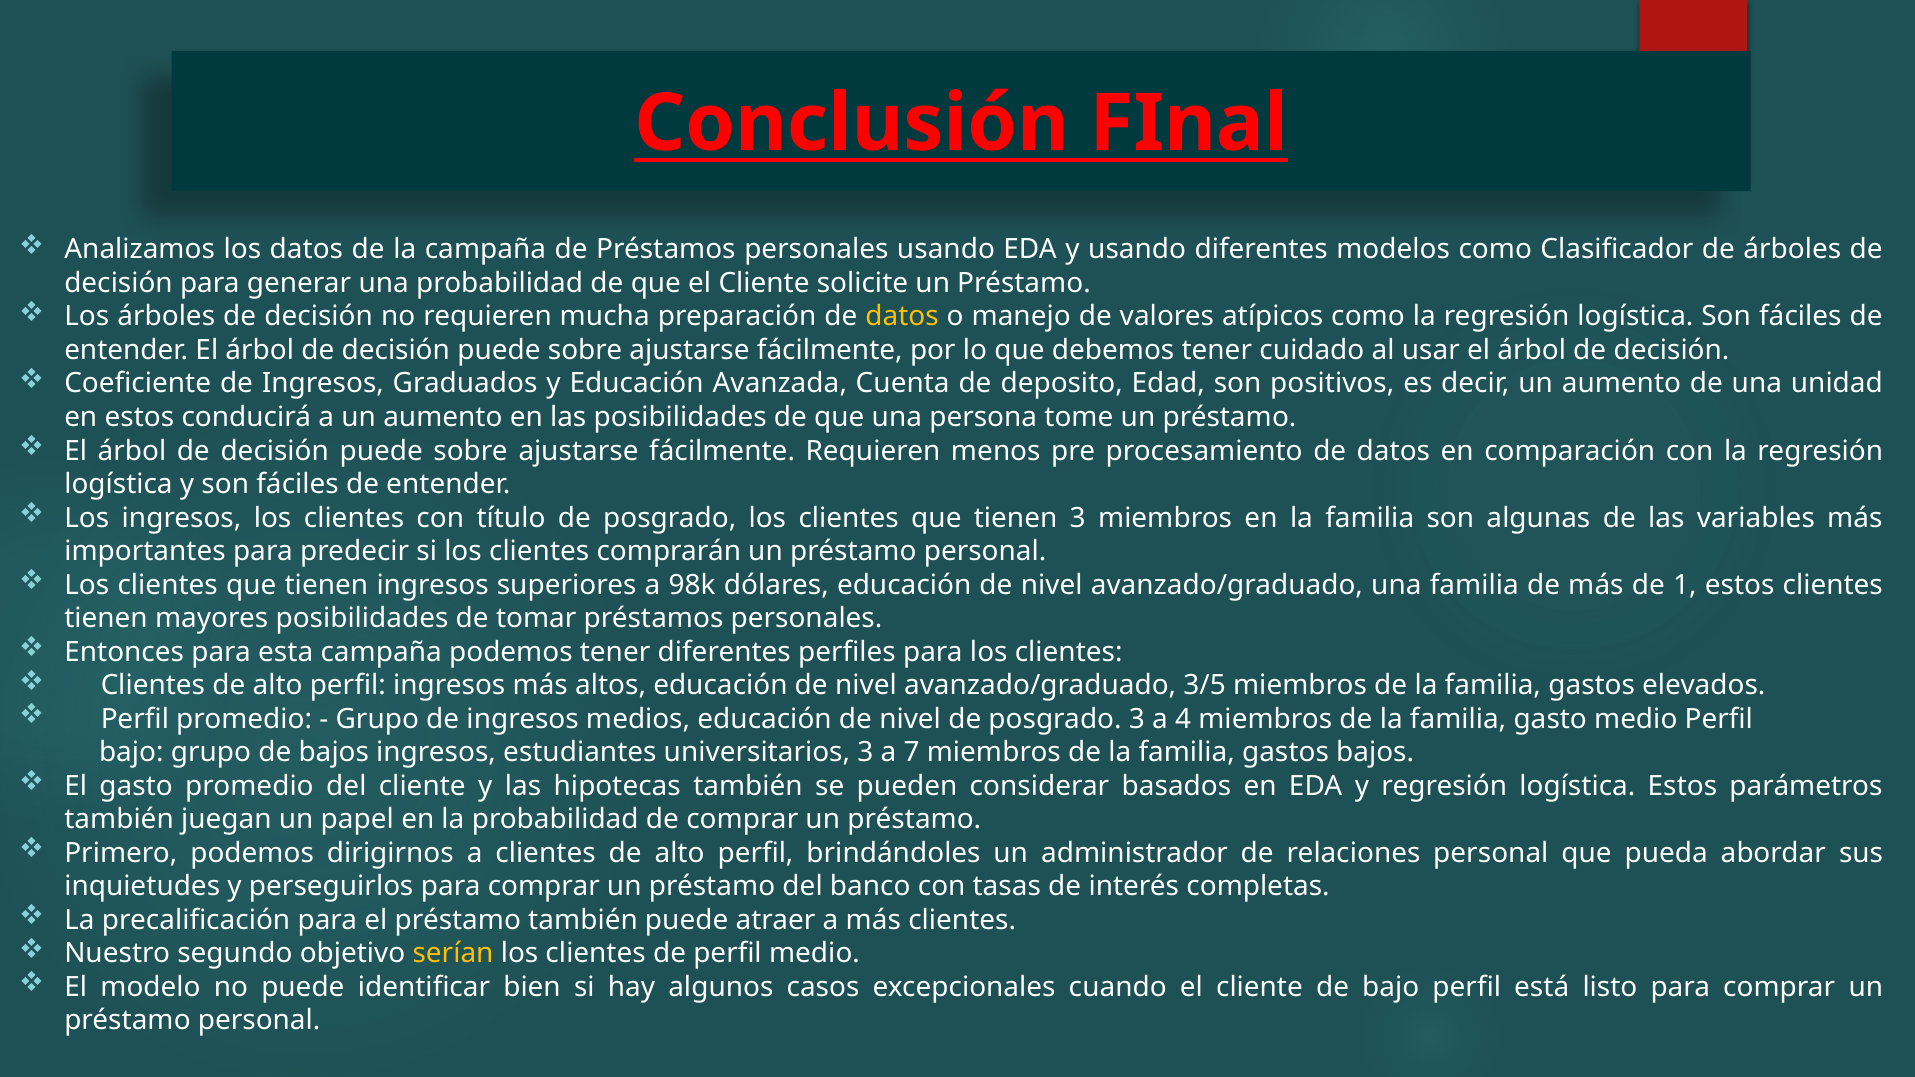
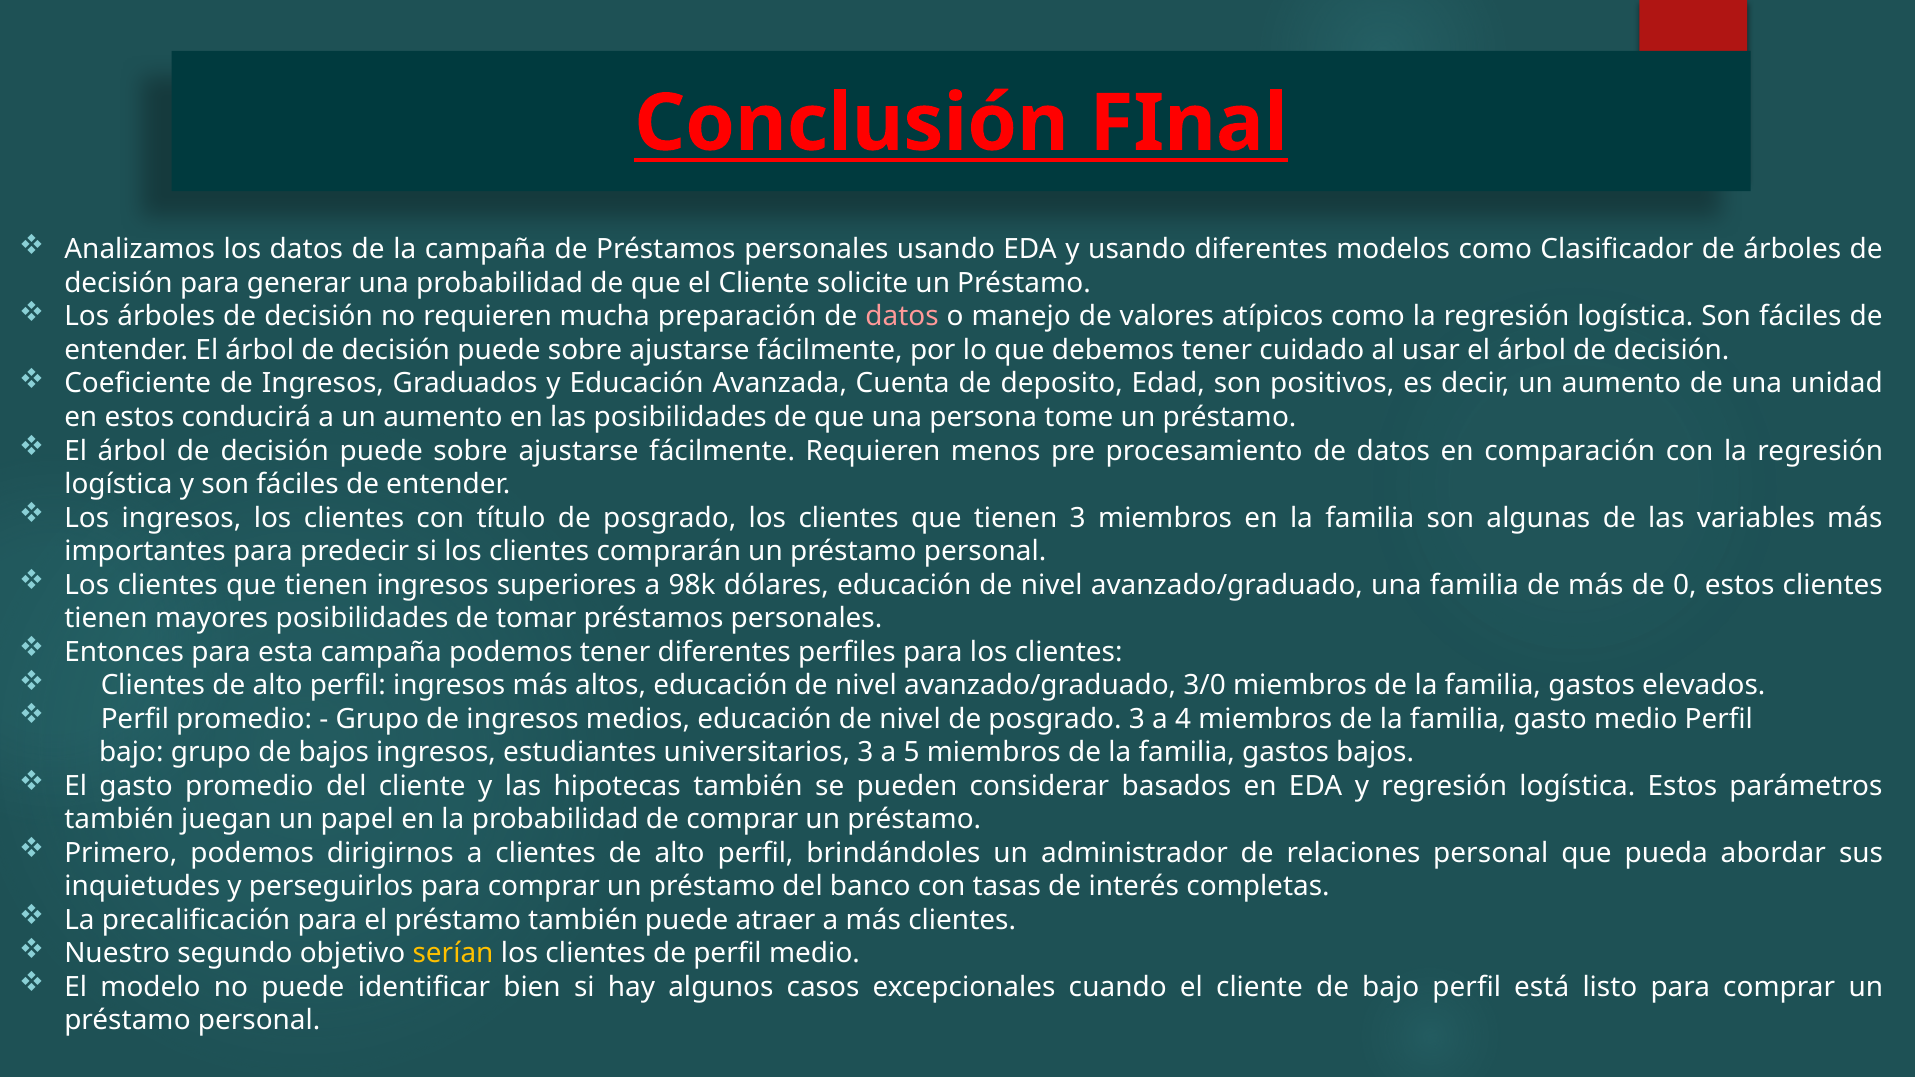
datos colour: yellow -> pink (902, 317)
1: 1 -> 0 (1685, 585)
3/5: 3/5 -> 3/0 (1205, 686)
7: 7 -> 5 (912, 753)
